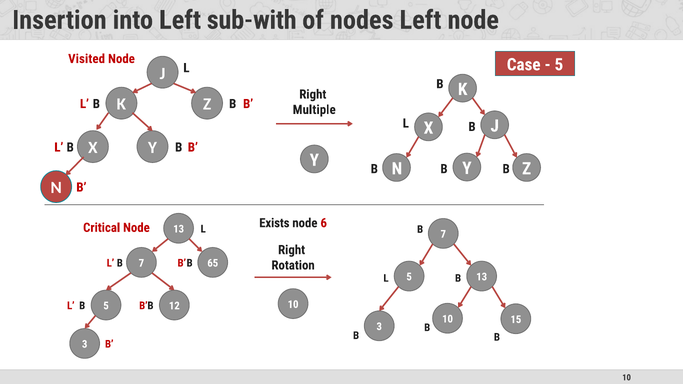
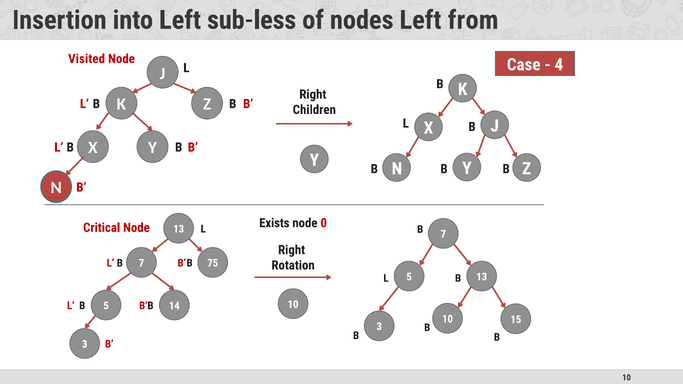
sub-with: sub-with -> sub-less (252, 20)
Left node: node -> from (473, 20)
5: 5 -> 4 (559, 65)
Multiple: Multiple -> Children (314, 110)
6: 6 -> 0 (324, 223)
65: 65 -> 75 (213, 263)
12: 12 -> 14 (174, 306)
